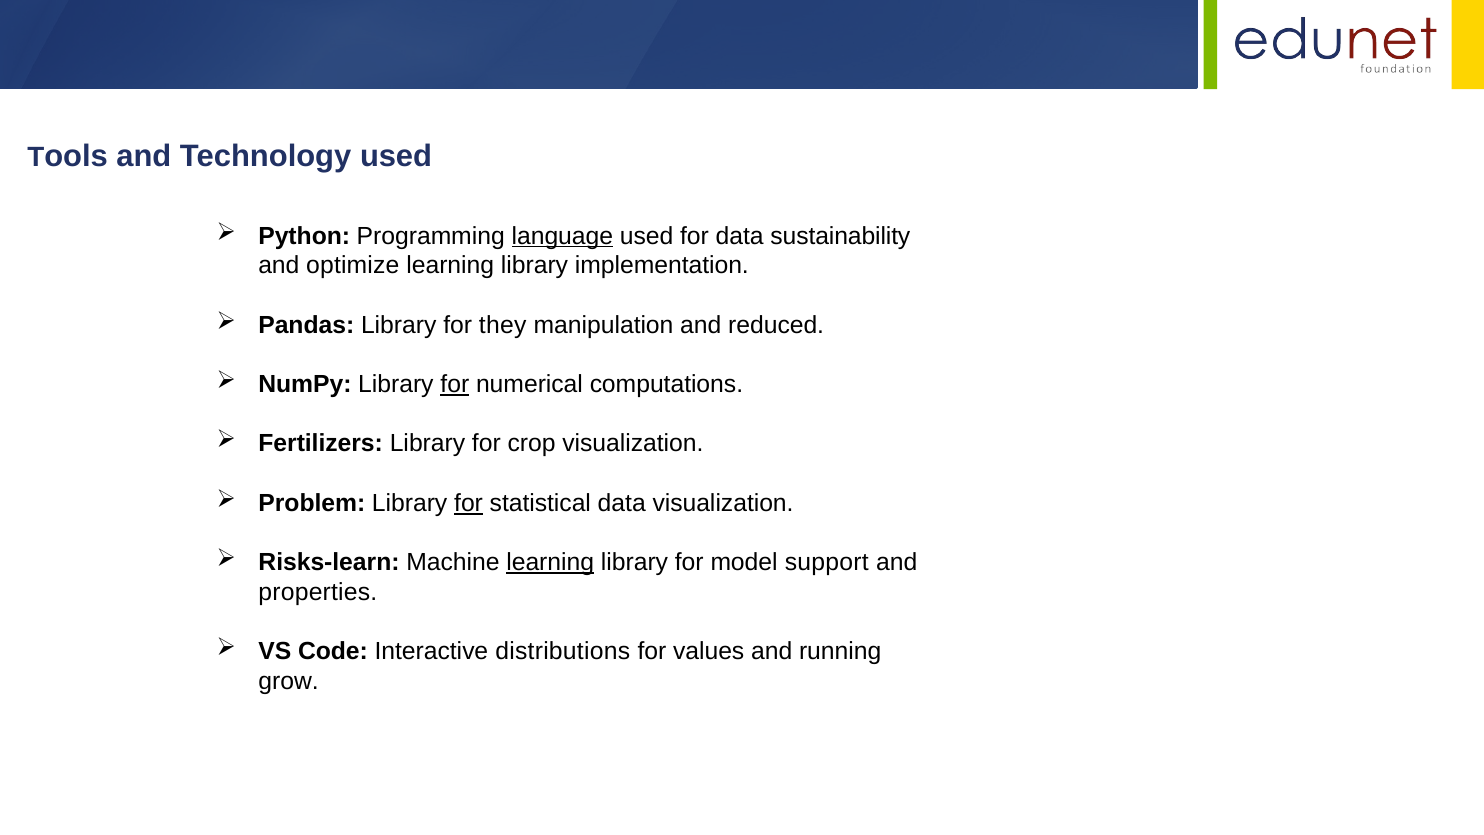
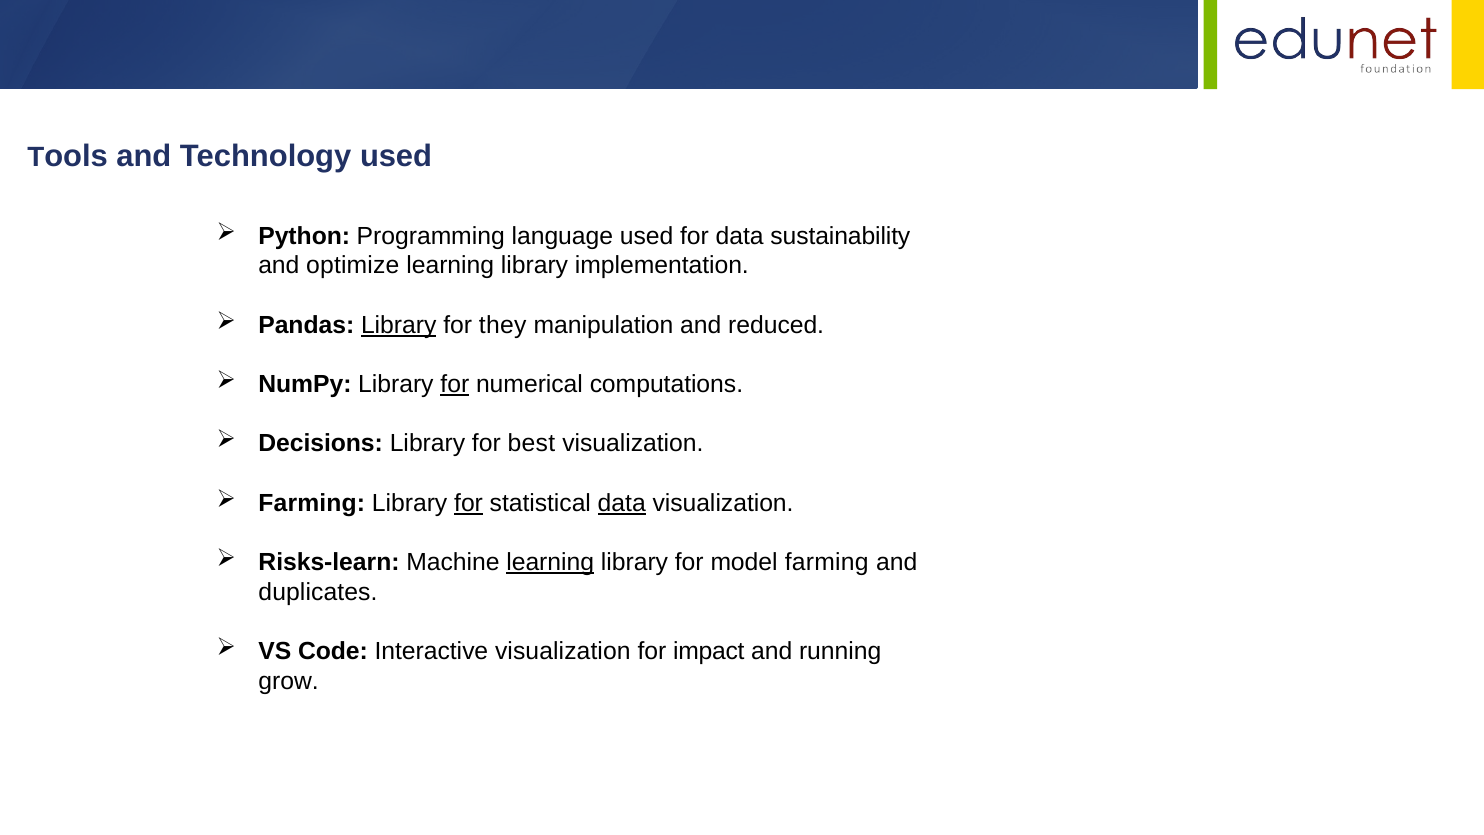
language underline: present -> none (562, 236)
Library underline: none -> present (399, 325)
Fertilizers: Fertilizers -> Decisions (321, 444)
crop: crop -> best (531, 444)
Problem: Problem -> Farming (312, 503)
data underline: none -> present (622, 503)
model support: support -> farming (827, 562)
properties: properties -> duplicates (318, 592)
Interactive distributions: distributions -> visualization (563, 651)
values: values -> impact (709, 651)
